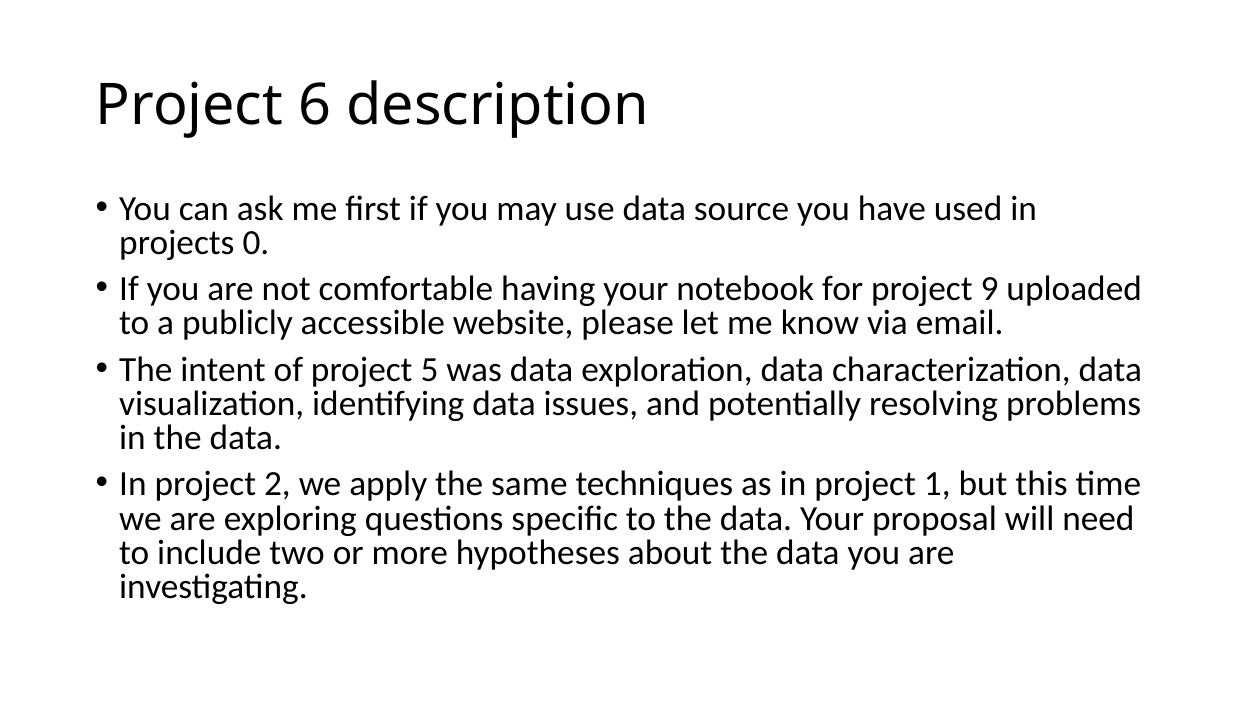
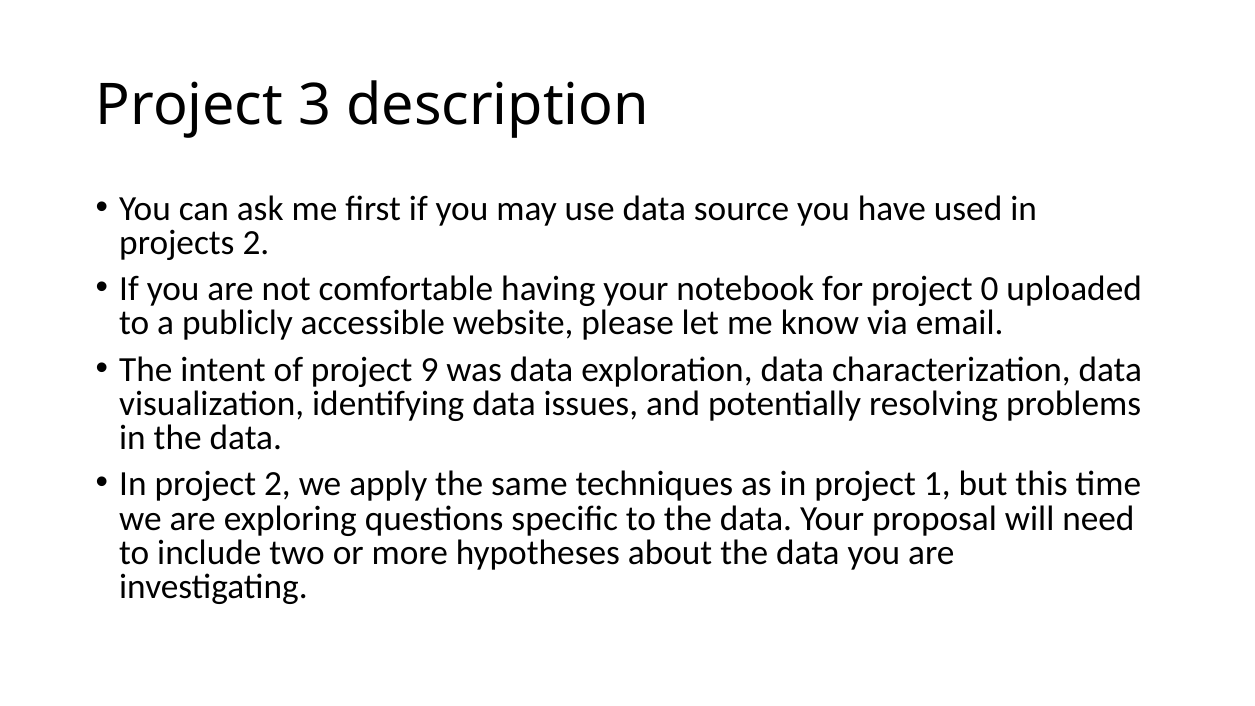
6: 6 -> 3 (315, 105)
projects 0: 0 -> 2 (256, 243)
9: 9 -> 0 (990, 289)
5: 5 -> 9 (429, 369)
